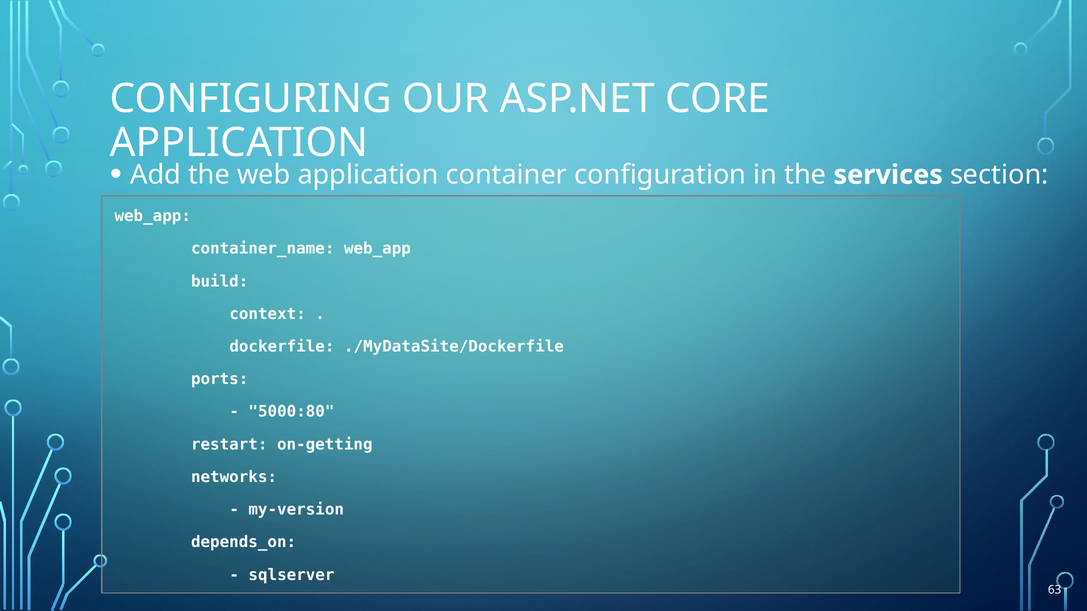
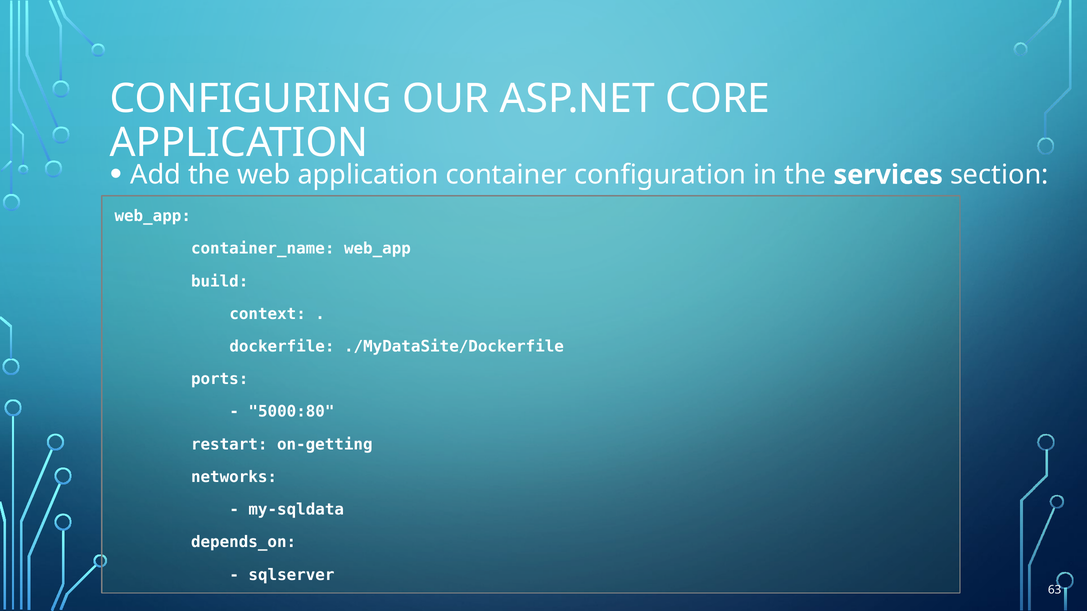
my-version: my-version -> my-sqldata (296, 510)
